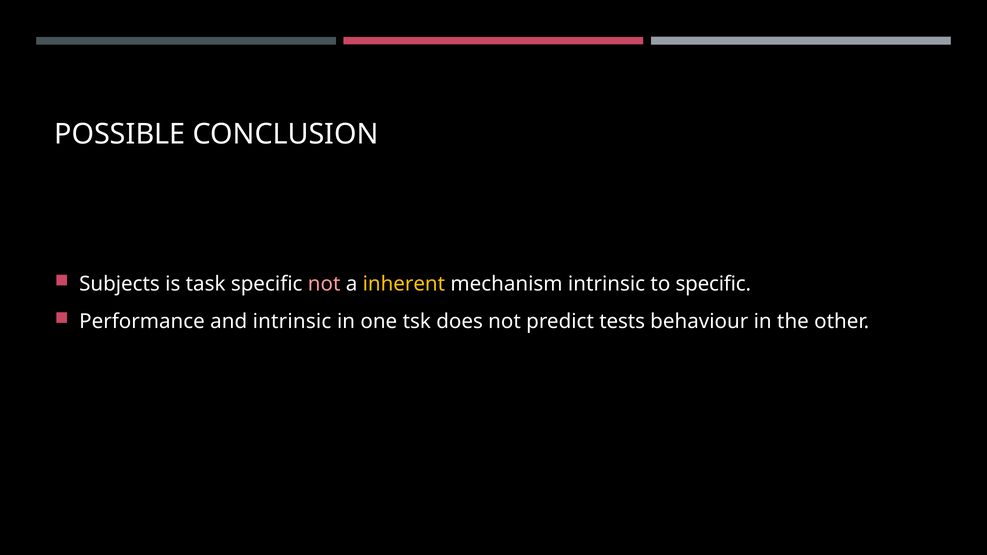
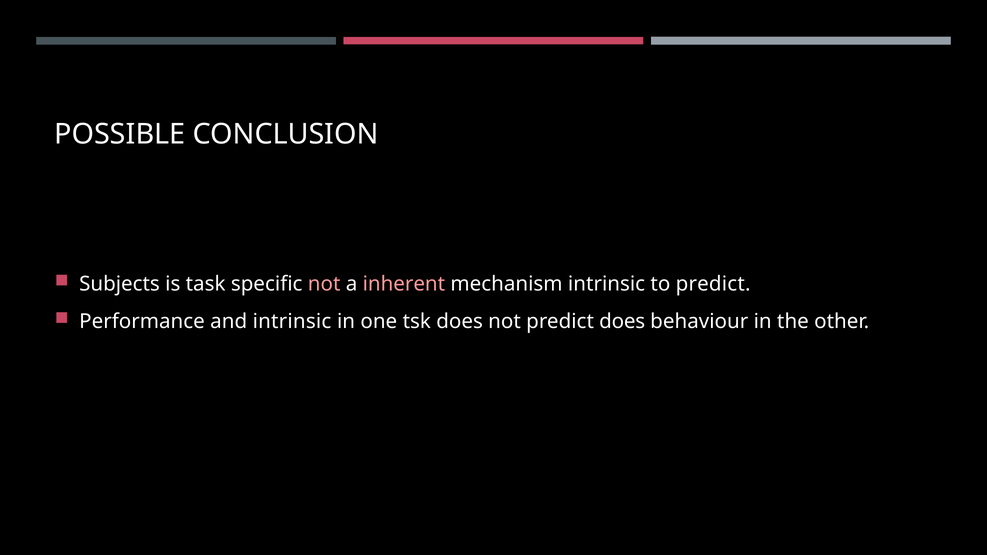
inherent colour: yellow -> pink (404, 284)
to specific: specific -> predict (713, 284)
predict tests: tests -> does (622, 322)
